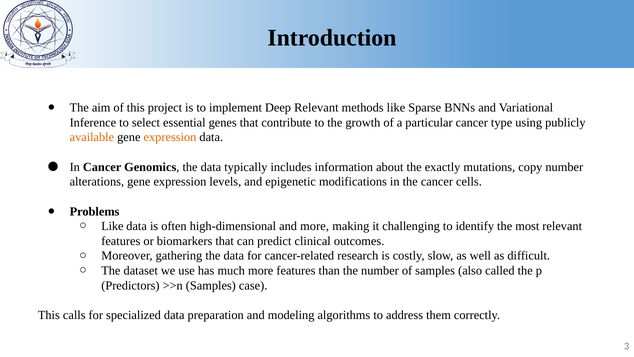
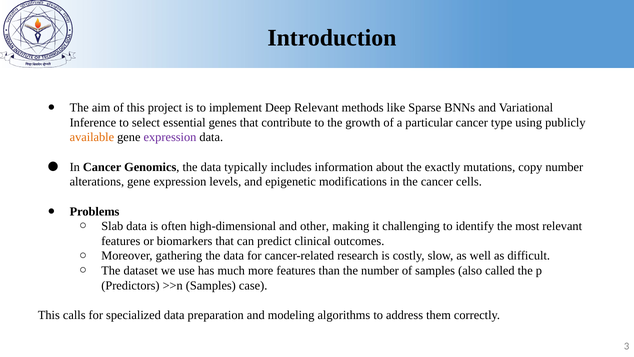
expression colour: orange -> purple (170, 137)
Like: Like -> Slab (112, 226)
and more: more -> other (315, 226)
